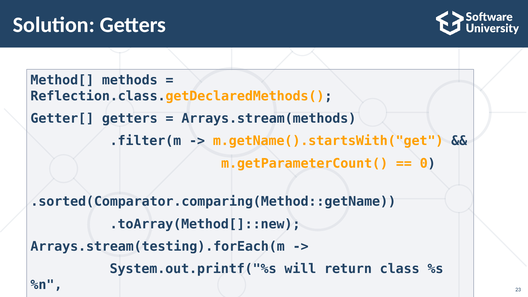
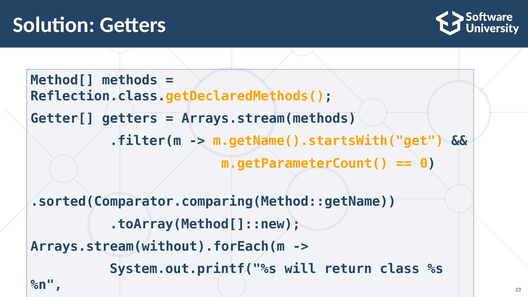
Arrays.stream(testing).forEach(m: Arrays.stream(testing).forEach(m -> Arrays.stream(without).forEach(m (158, 246)
